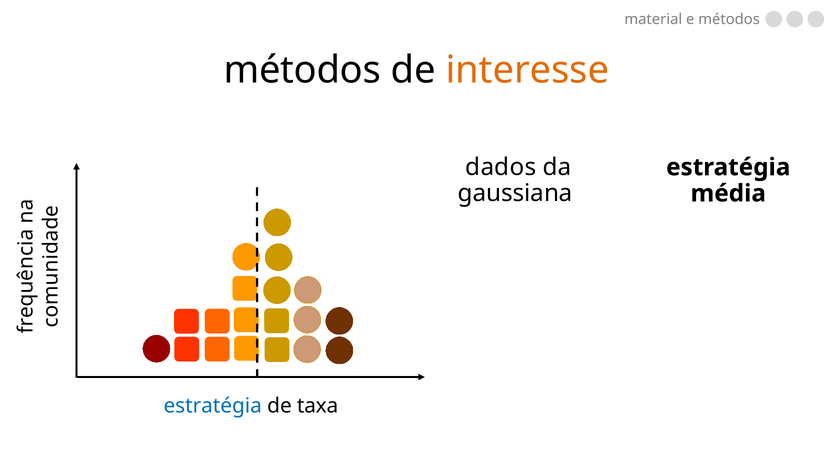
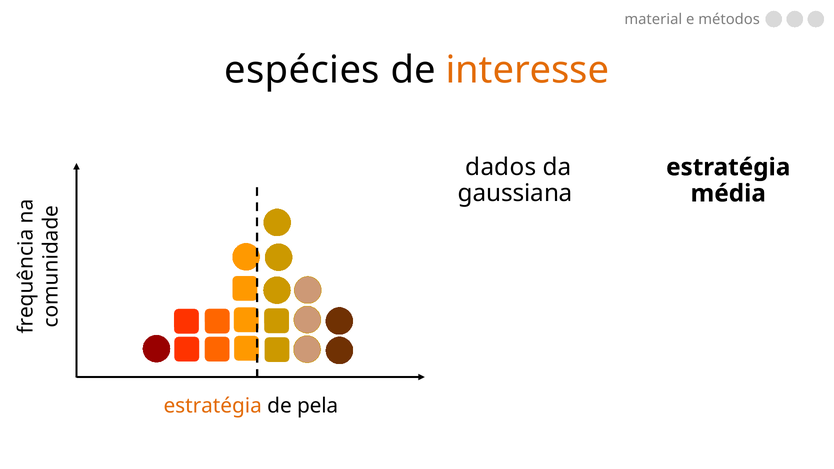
métodos: métodos -> espécies (302, 70)
estratégia colour: blue -> orange (213, 406)
taxa: taxa -> pela (318, 406)
